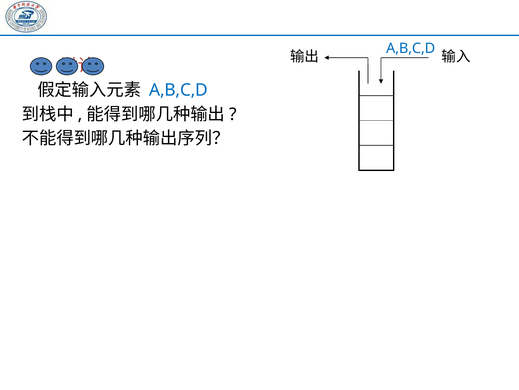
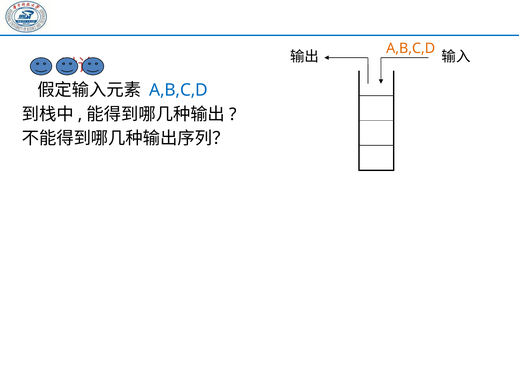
A,B,C,D colour: blue -> orange (411, 48)
